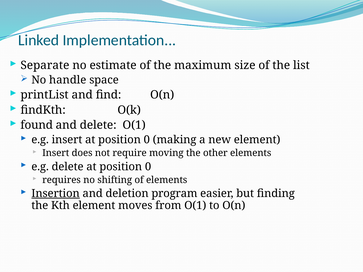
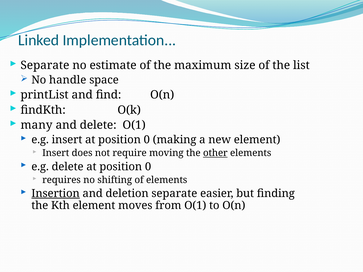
found: found -> many (37, 125)
other underline: none -> present (215, 153)
deletion program: program -> separate (174, 194)
